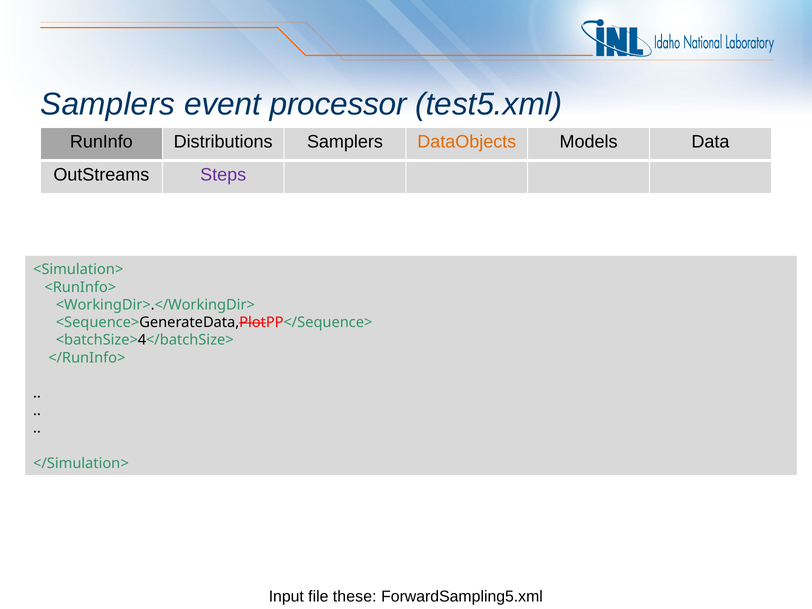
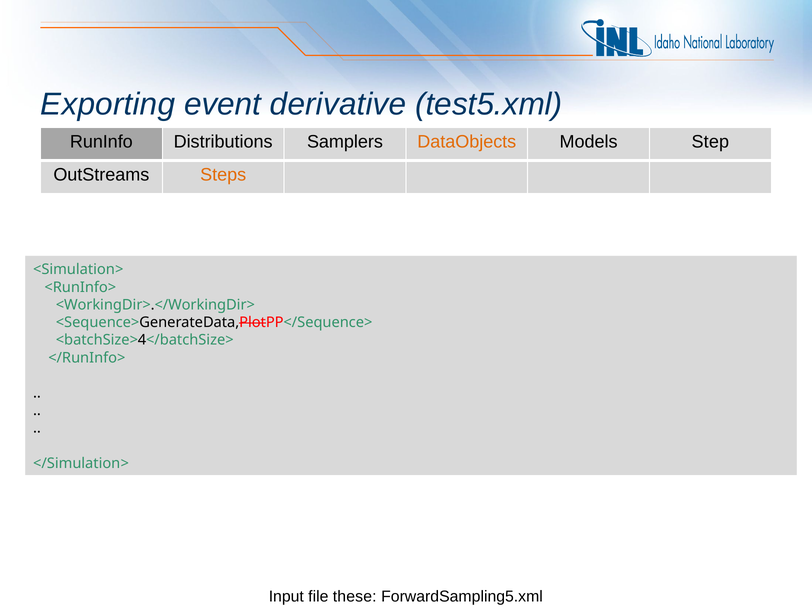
Samplers: Samplers -> Exporting (108, 105)
processor: processor -> derivative (338, 105)
Data: Data -> Step (710, 142)
Steps colour: purple -> orange (223, 175)
